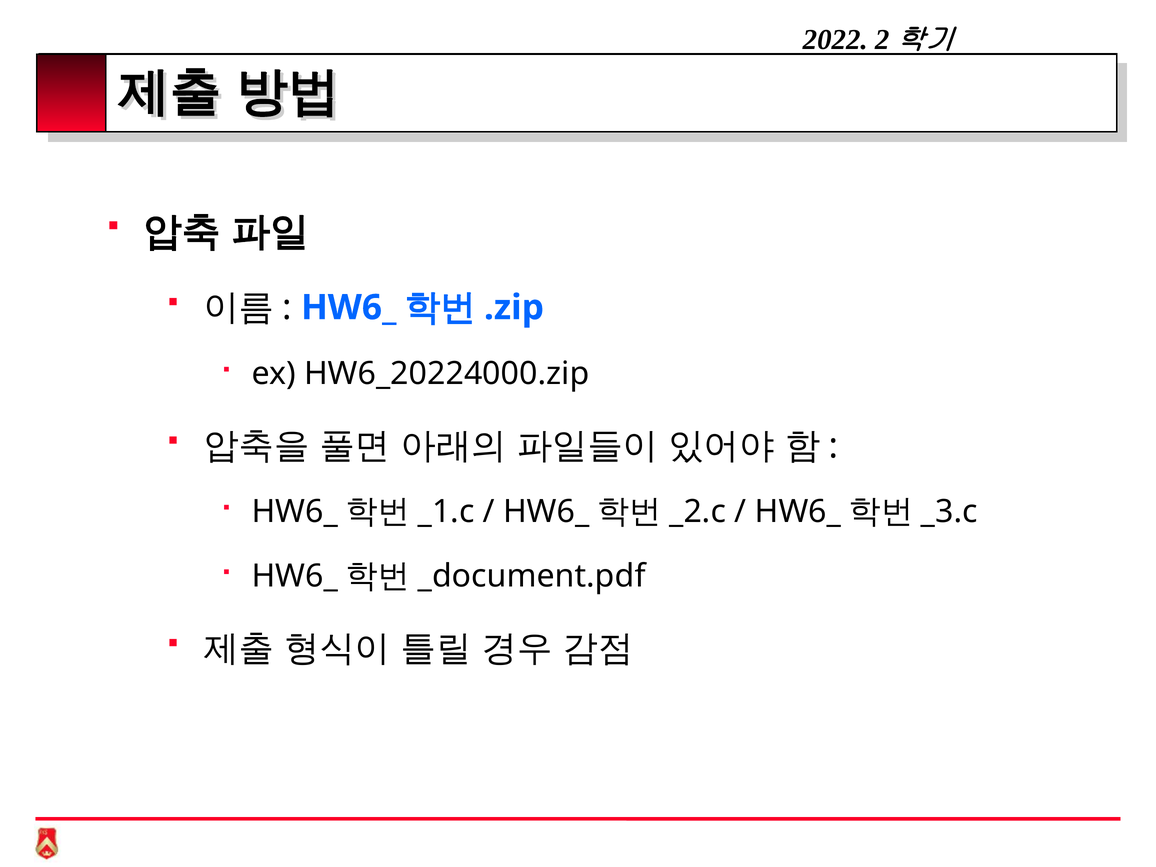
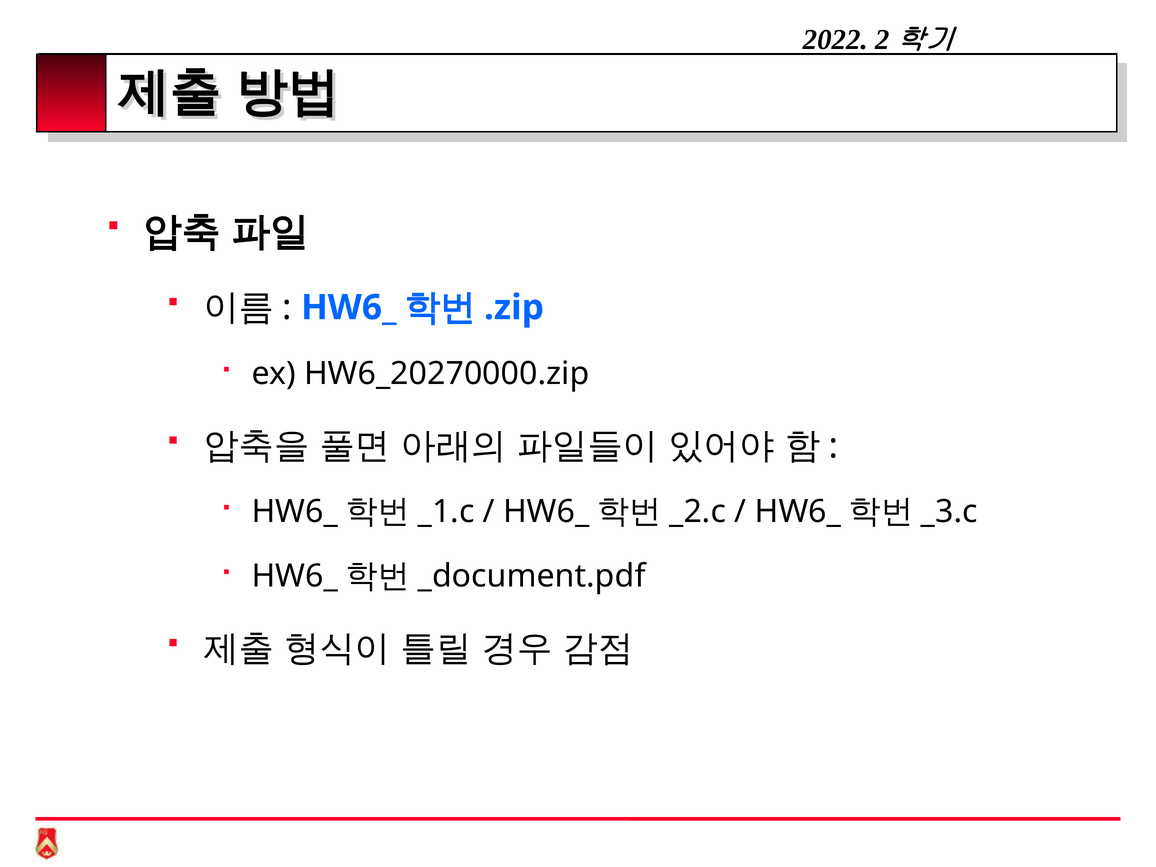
HW6_20224000.zip: HW6_20224000.zip -> HW6_20270000.zip (447, 373)
